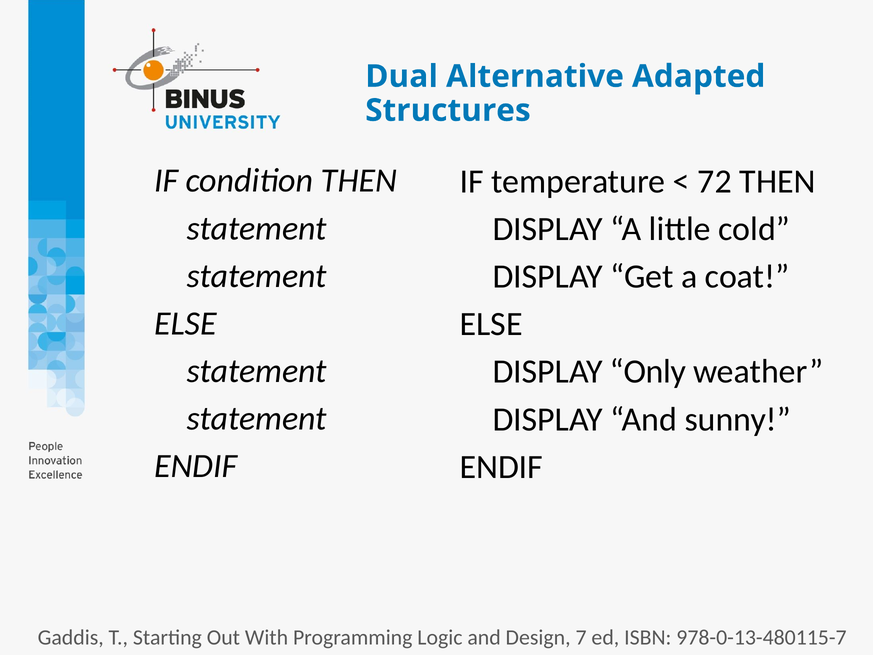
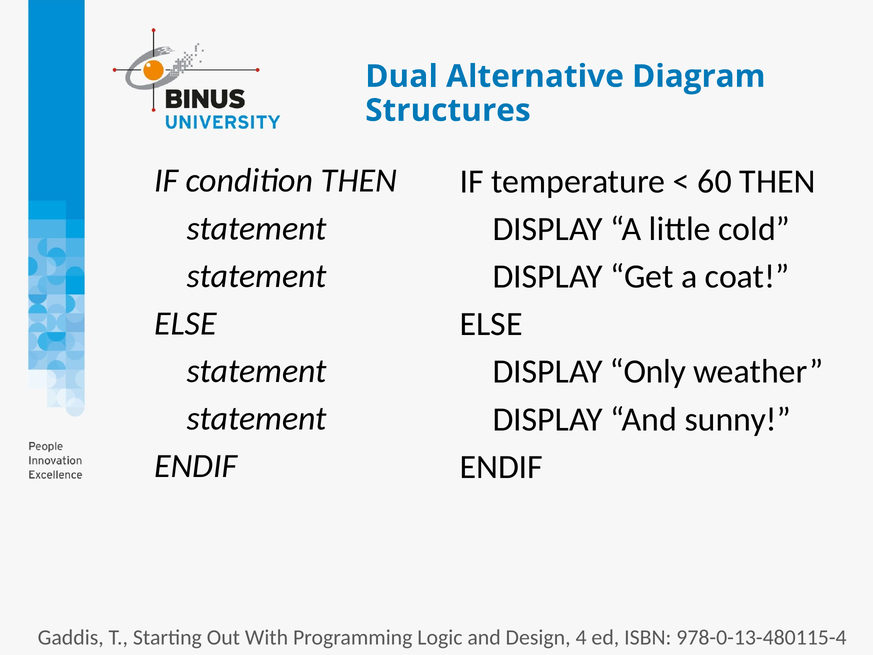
Adapted: Adapted -> Diagram (699, 76)
72: 72 -> 60 (715, 181)
7: 7 -> 4 (581, 637)
978-0-13-480115-7: 978-0-13-480115-7 -> 978-0-13-480115-4 (761, 637)
